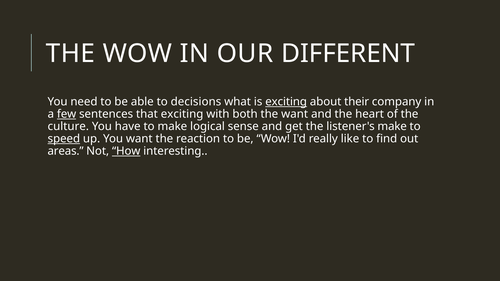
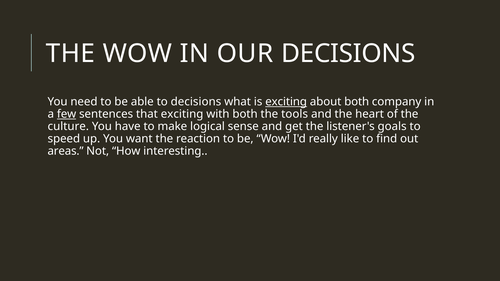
OUR DIFFERENT: DIFFERENT -> DECISIONS (348, 54)
about their: their -> both (357, 102)
the want: want -> tools (295, 114)
listener's make: make -> goals (392, 126)
speed underline: present -> none (64, 139)
How underline: present -> none (126, 151)
